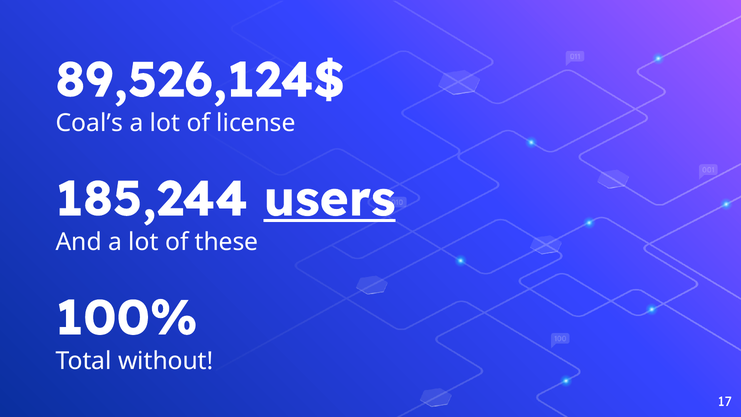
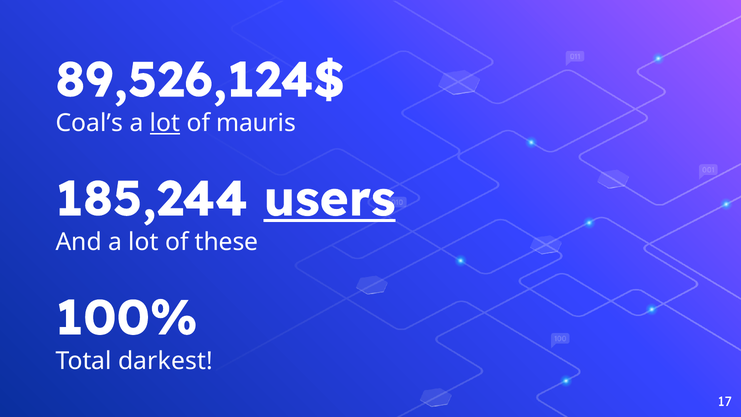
lot underline: none -> present (165, 123)
license: license -> mauris (256, 123)
without: without -> darkest (166, 361)
